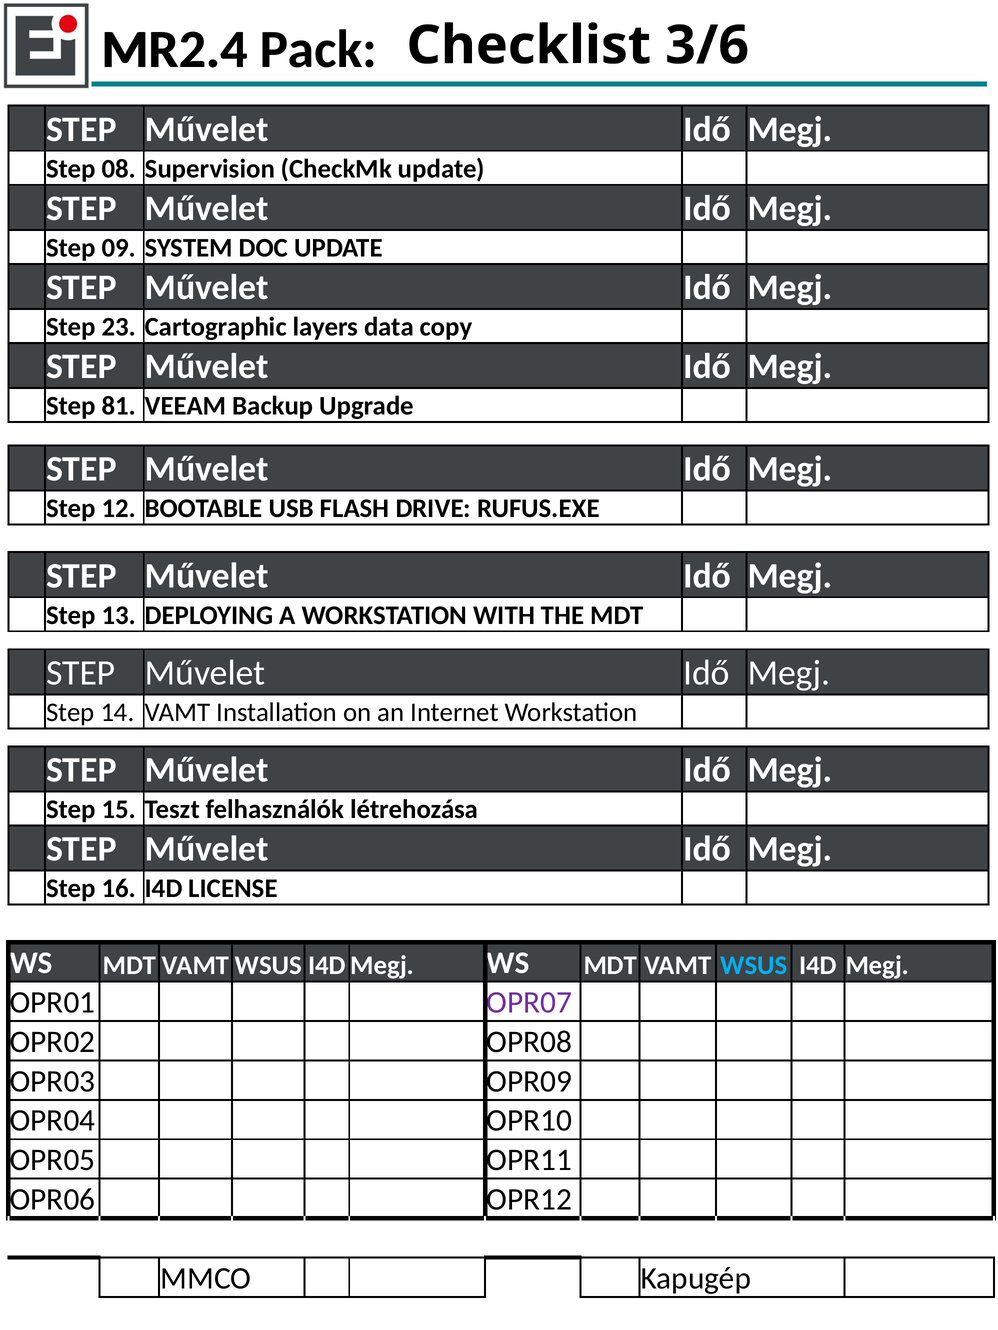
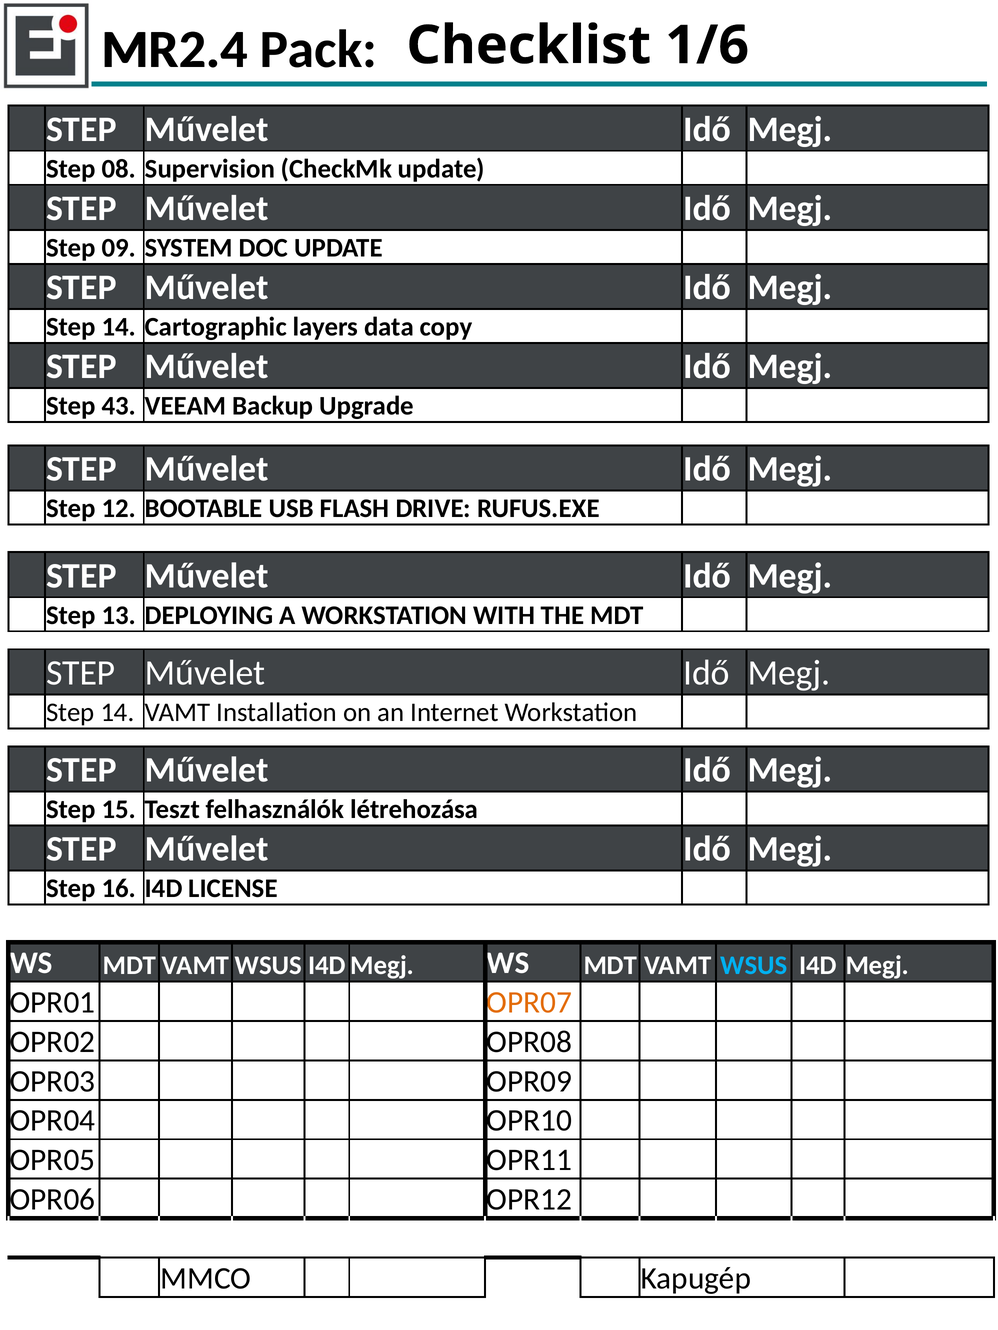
3/6: 3/6 -> 1/6 (707, 45)
23: 23 -> 14 (119, 327)
81: 81 -> 43 (119, 406)
OPR07 colour: purple -> orange (529, 1003)
